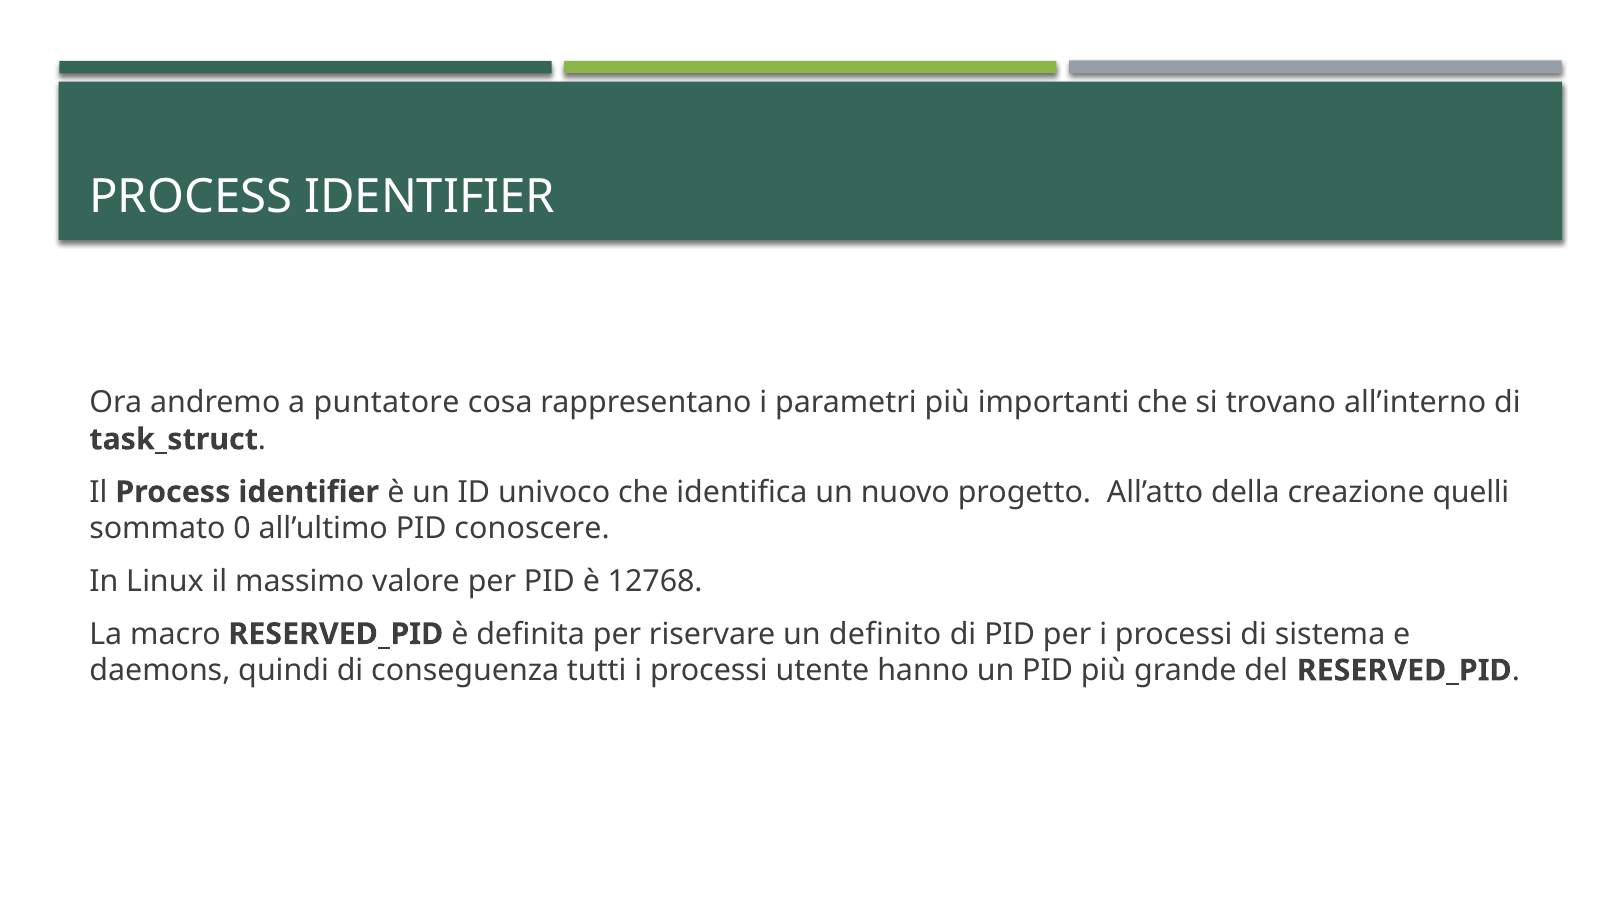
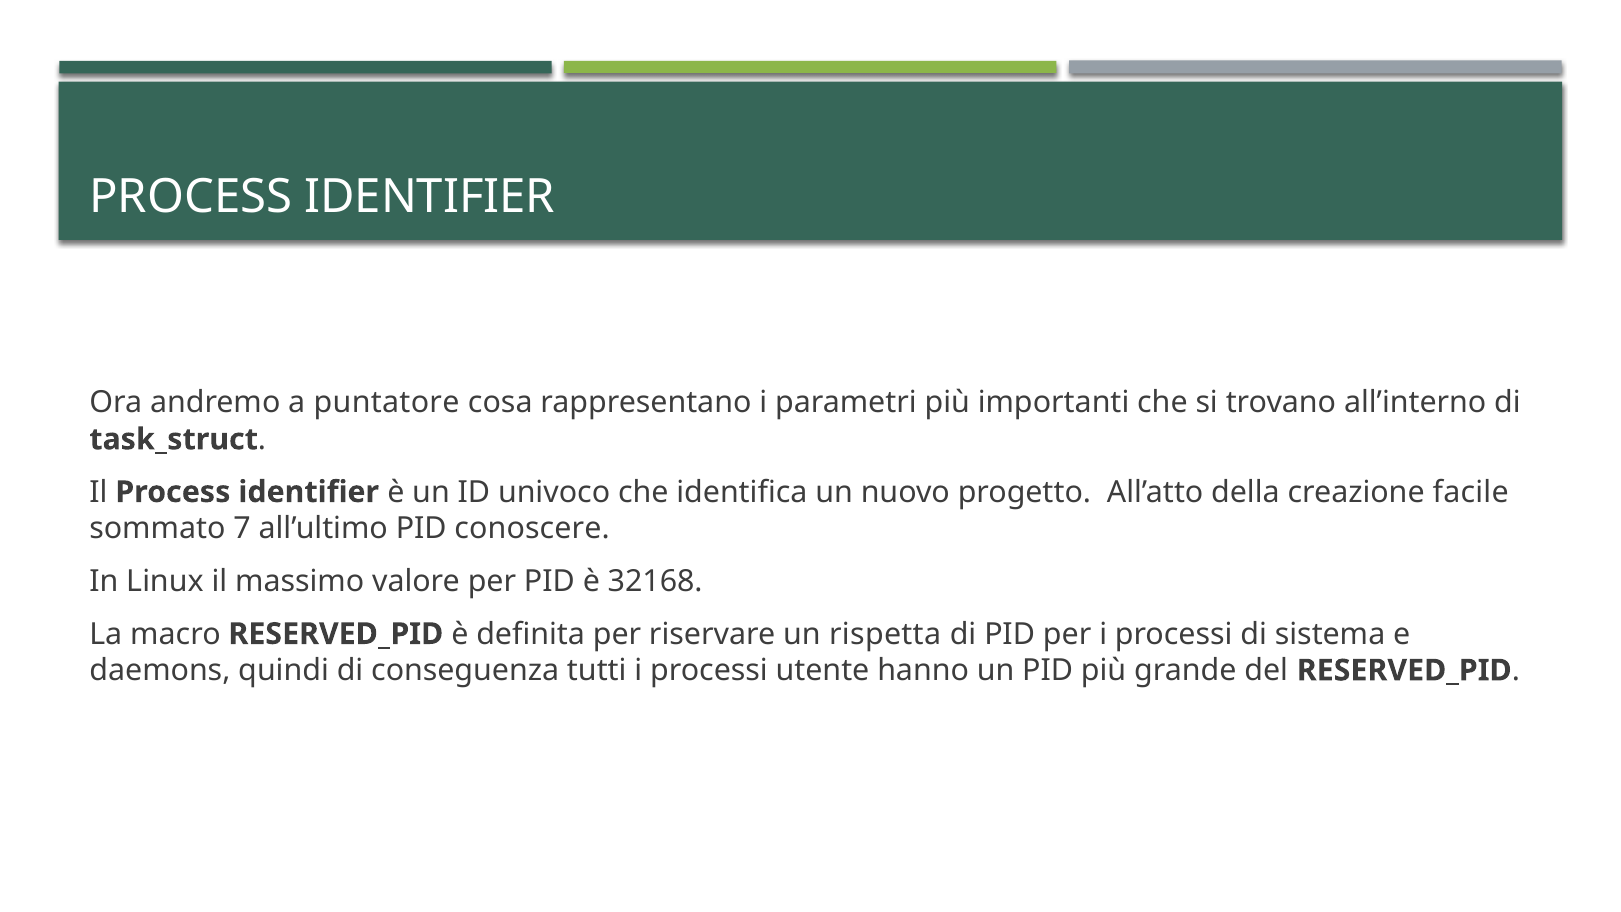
quelli: quelli -> facile (1471, 492)
0: 0 -> 7 (242, 528)
12768: 12768 -> 32168 (655, 581)
definito: definito -> rispetta (885, 634)
